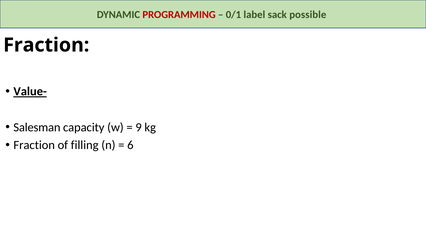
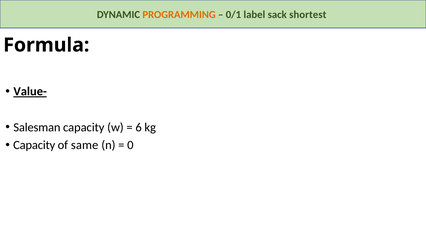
PROGRAMMING colour: red -> orange (179, 15)
possible: possible -> shortest (308, 15)
Fraction: Fraction -> Formula (46, 45)
9: 9 -> 6 (139, 127)
Fraction: Fraction -> Capacity (34, 145)
filling: filling -> same (85, 145)
6: 6 -> 0 (130, 145)
